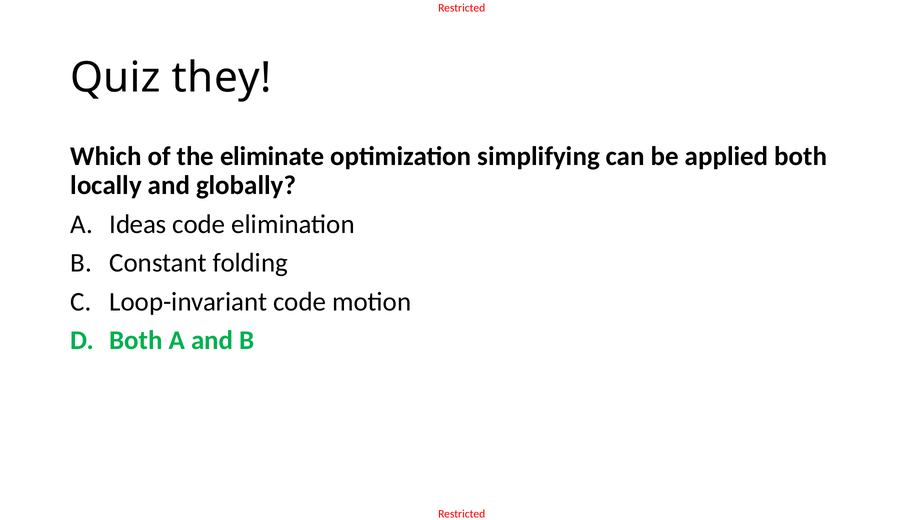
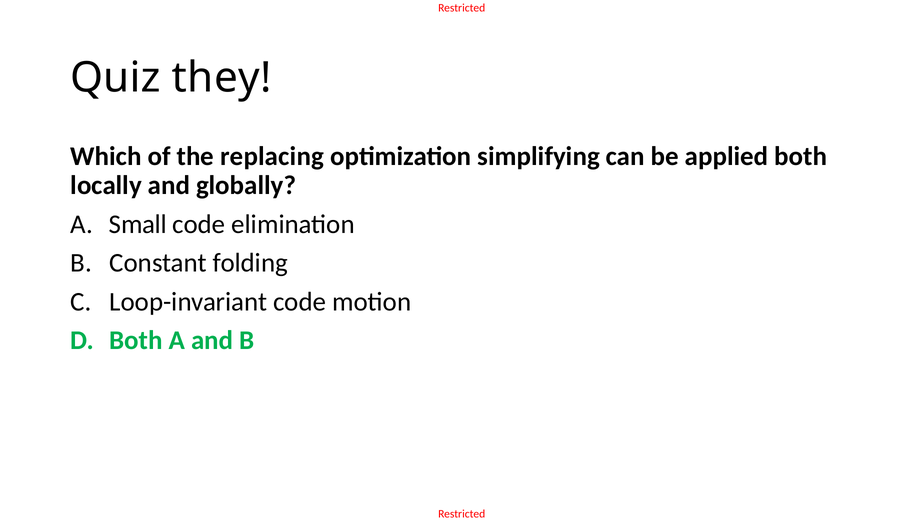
eliminate: eliminate -> replacing (272, 156)
Ideas: Ideas -> Small (138, 224)
